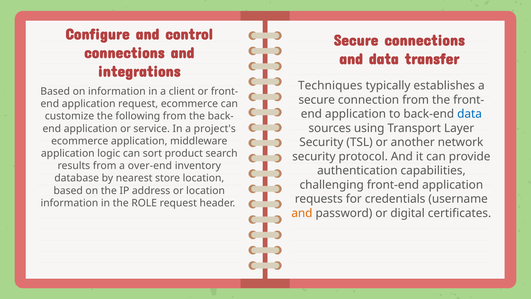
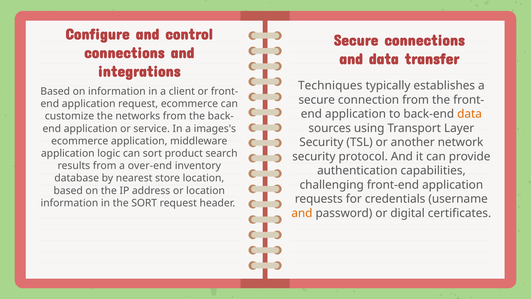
data colour: blue -> orange (470, 114)
following: following -> networks (138, 116)
project's: project's -> images's (215, 128)
the ROLE: ROLE -> SORT (144, 203)
